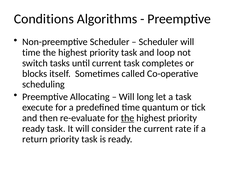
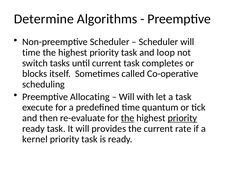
Conditions: Conditions -> Determine (44, 19)
long: long -> with (145, 97)
priority underline: none -> present (182, 118)
consider: consider -> provides (109, 129)
return: return -> kernel (35, 139)
